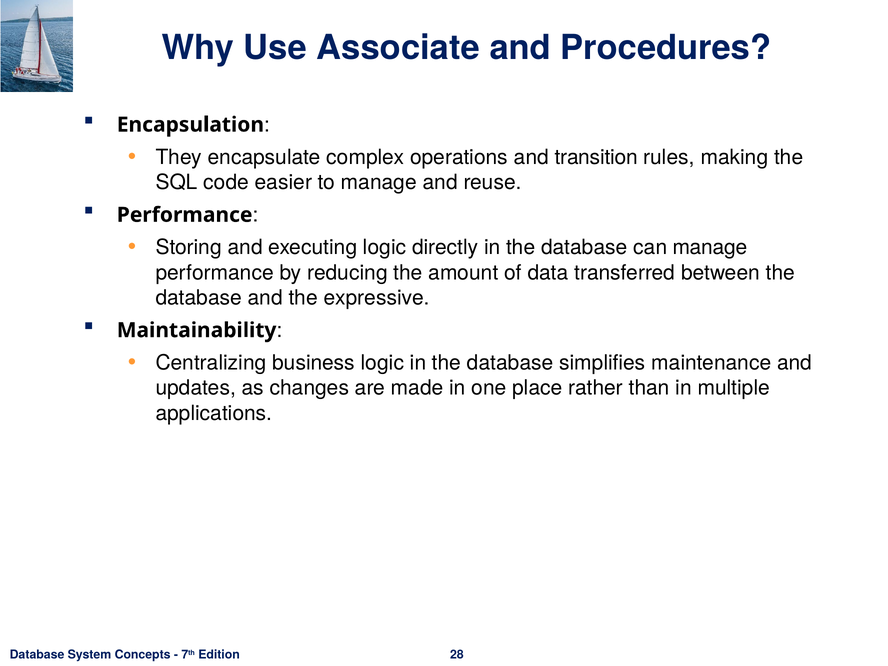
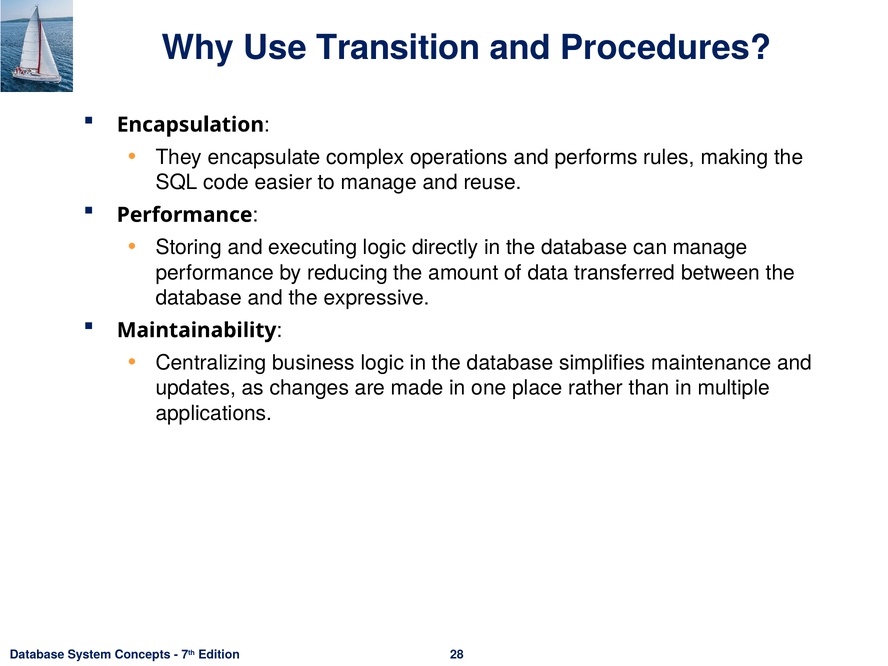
Associate: Associate -> Transition (398, 48)
transition: transition -> performs (596, 157)
